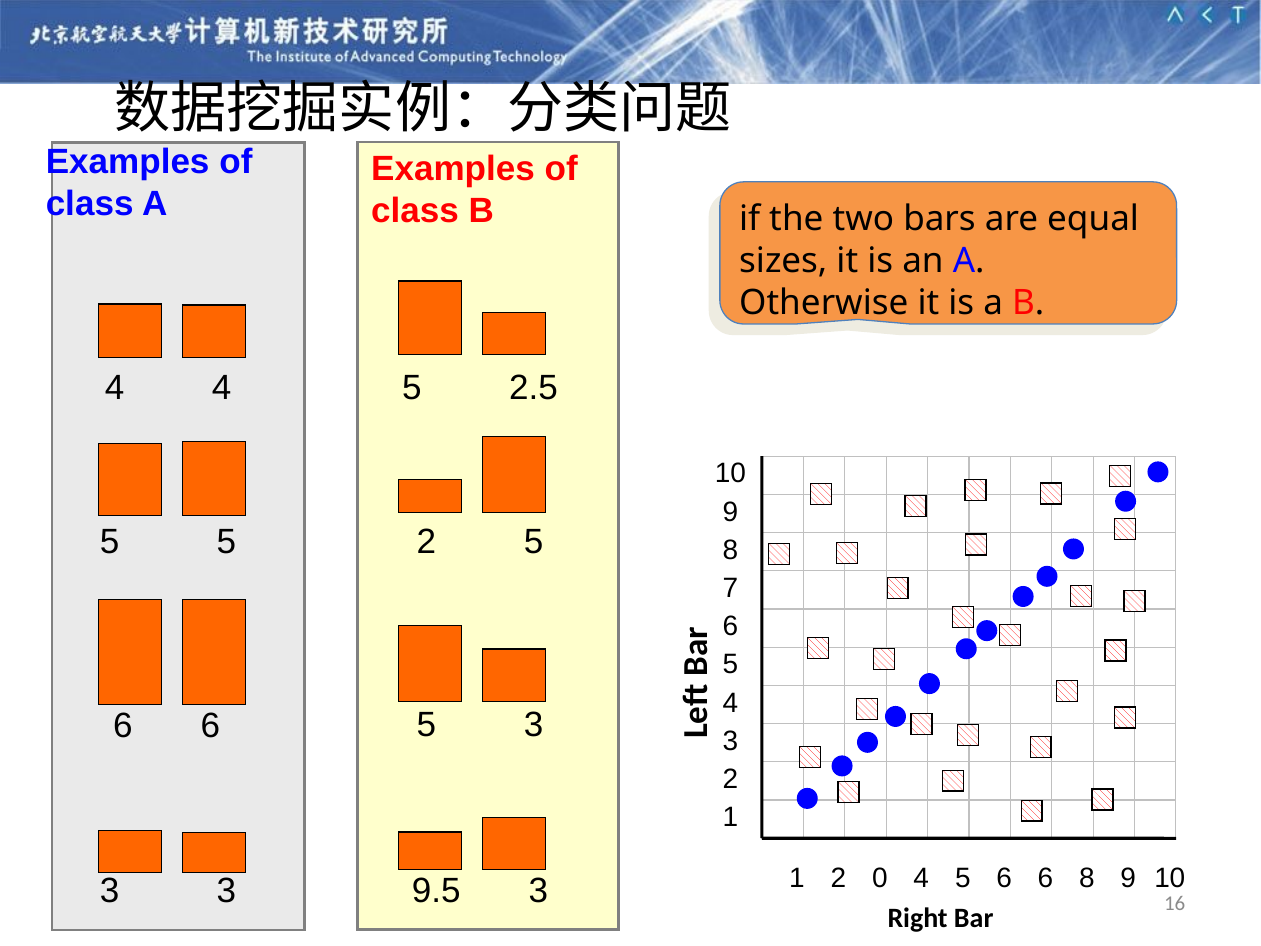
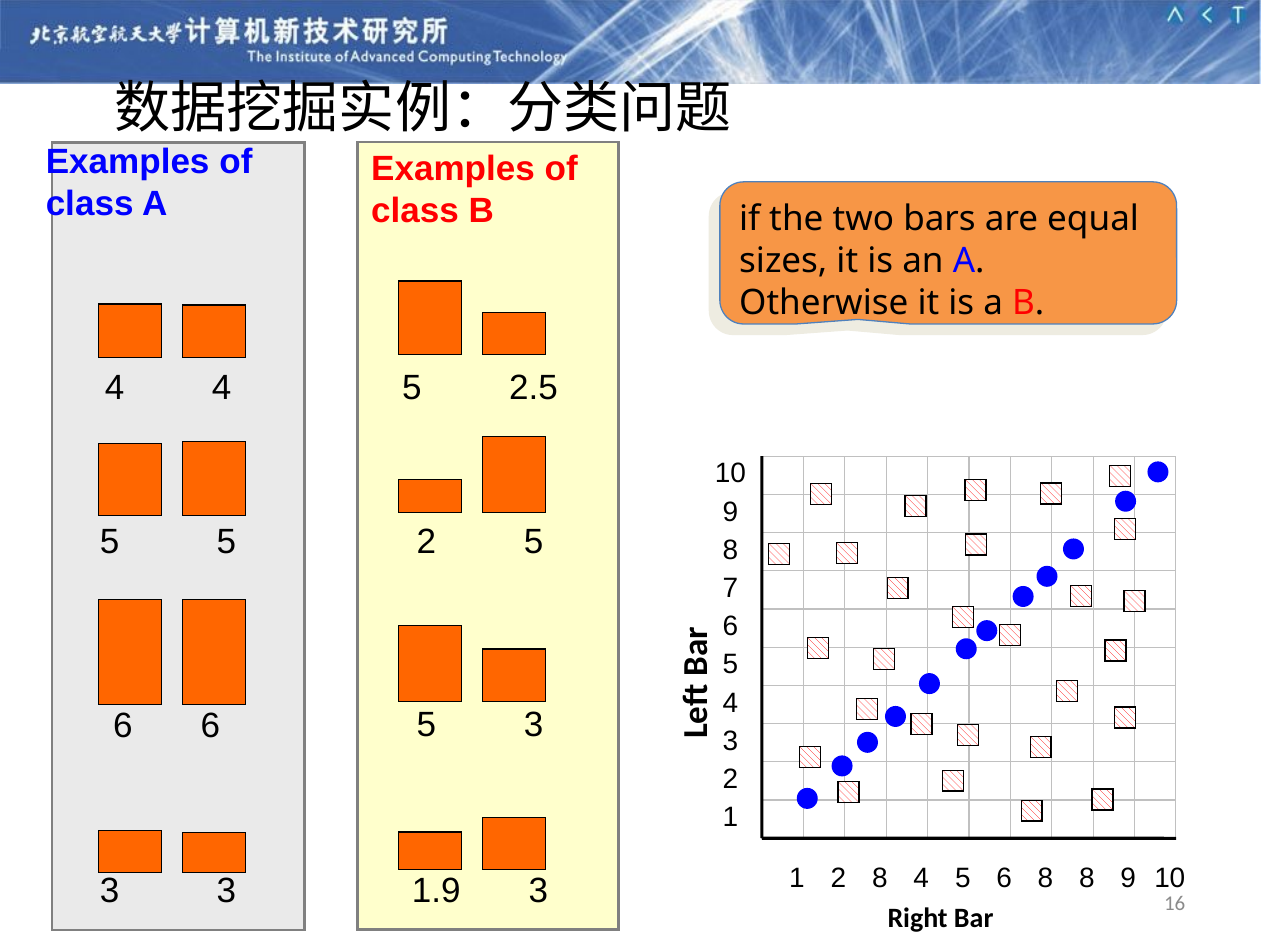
2 0: 0 -> 8 (880, 878)
4 5 6 6: 6 -> 8 (1045, 878)
9.5: 9.5 -> 1.9 (436, 891)
